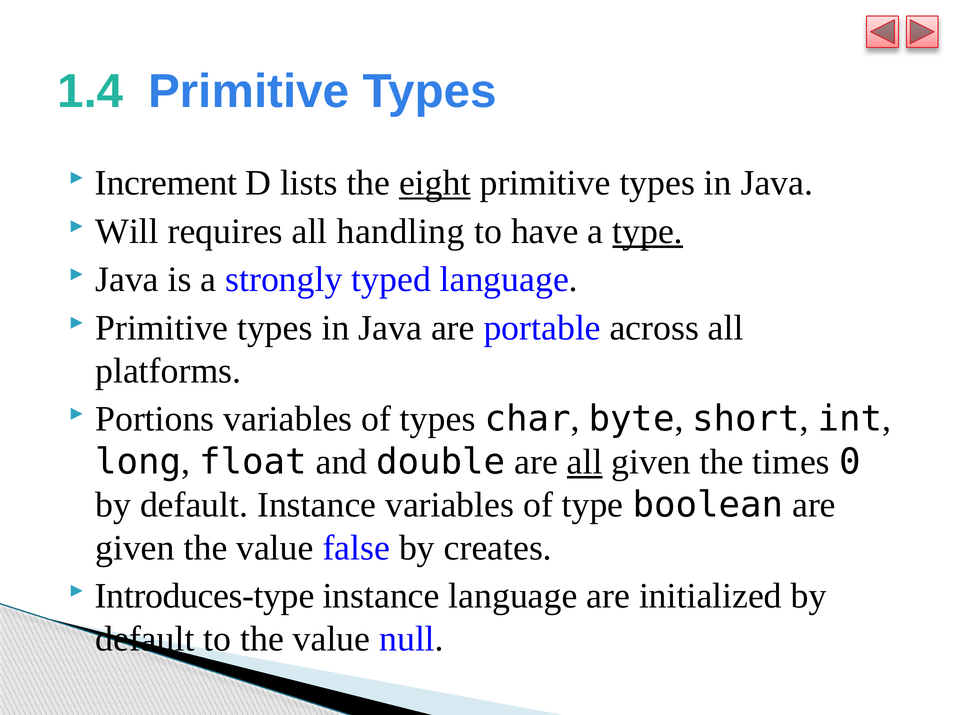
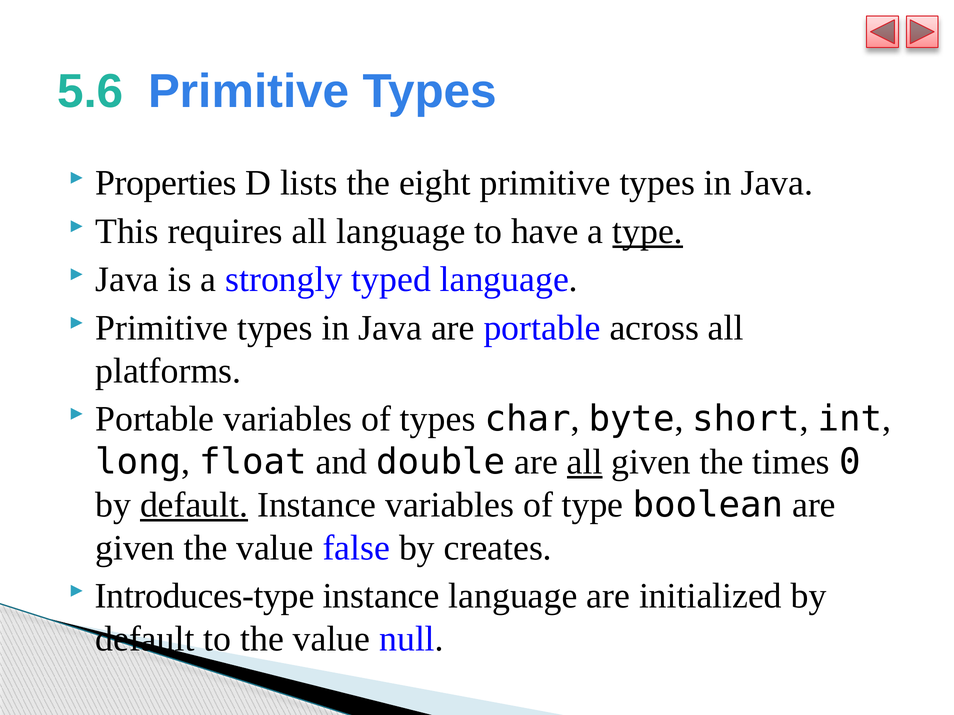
1.4: 1.4 -> 5.6 (90, 92)
Increment: Increment -> Properties (166, 183)
eight underline: present -> none (435, 183)
Will: Will -> This (127, 232)
all handling: handling -> language (401, 232)
Portions: Portions -> Portable (155, 419)
default underline: none -> present (194, 505)
